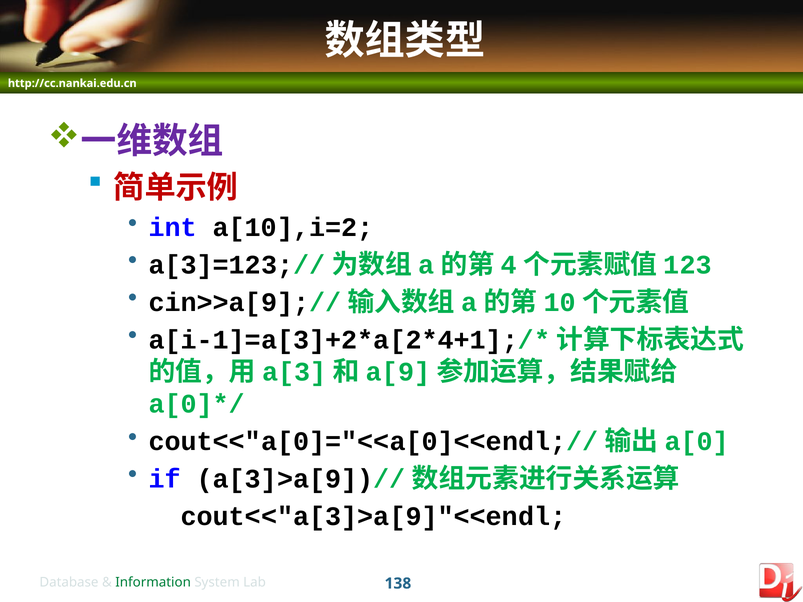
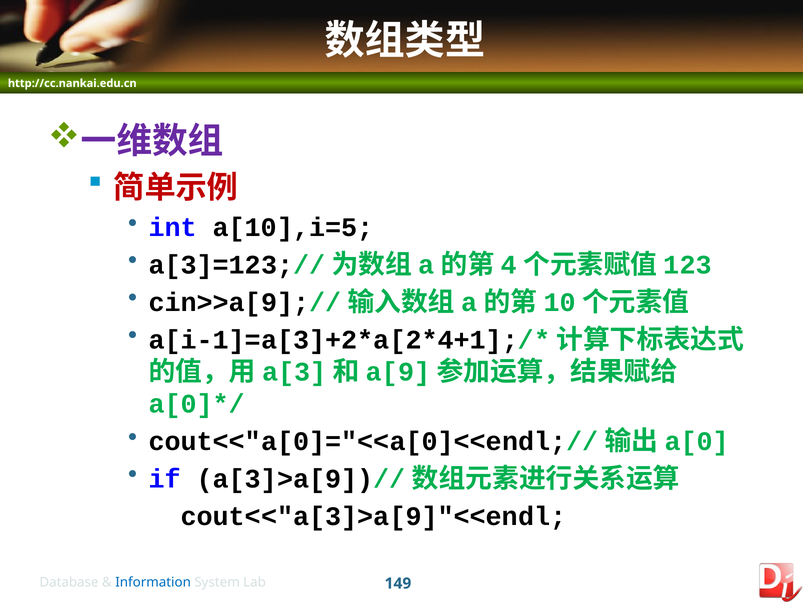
a[10],i=2: a[10],i=2 -> a[10],i=5 (293, 228)
Information colour: green -> blue (153, 583)
138: 138 -> 149 (398, 584)
